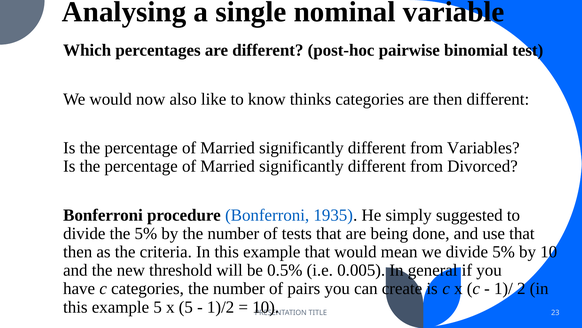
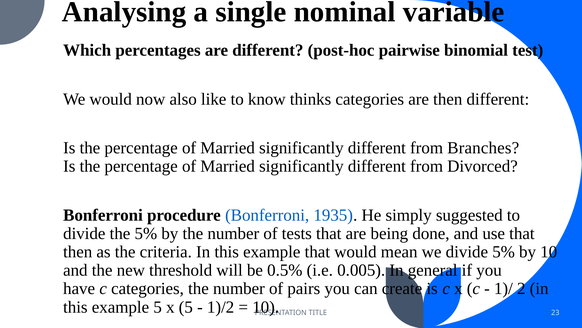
Variables: Variables -> Branches (483, 148)
